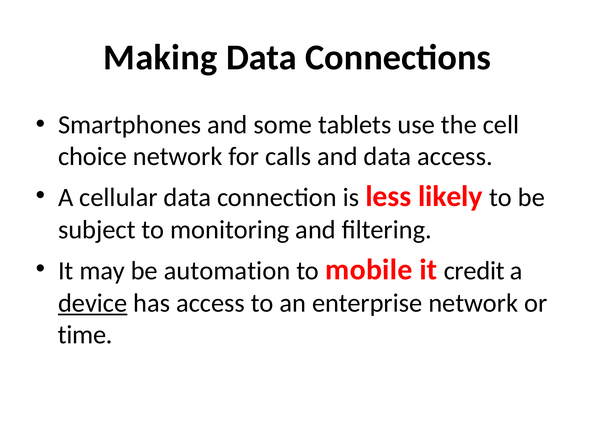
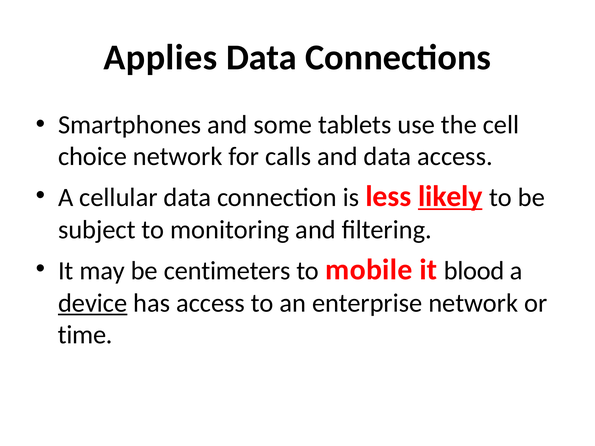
Making: Making -> Applies (160, 58)
likely underline: none -> present (450, 196)
automation: automation -> centimeters (227, 271)
credit: credit -> blood (474, 271)
